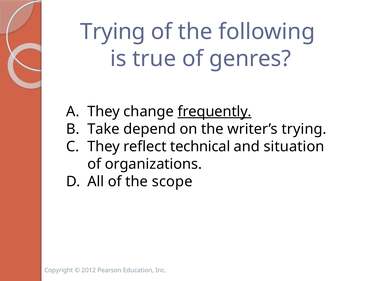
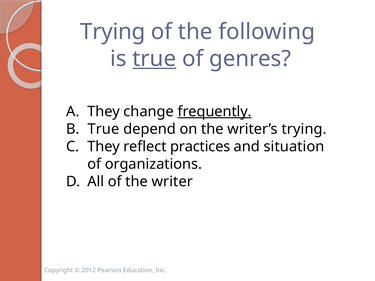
true underline: none -> present (154, 59)
Take: Take -> True (103, 129)
technical: technical -> practices (200, 147)
scope: scope -> writer (172, 182)
